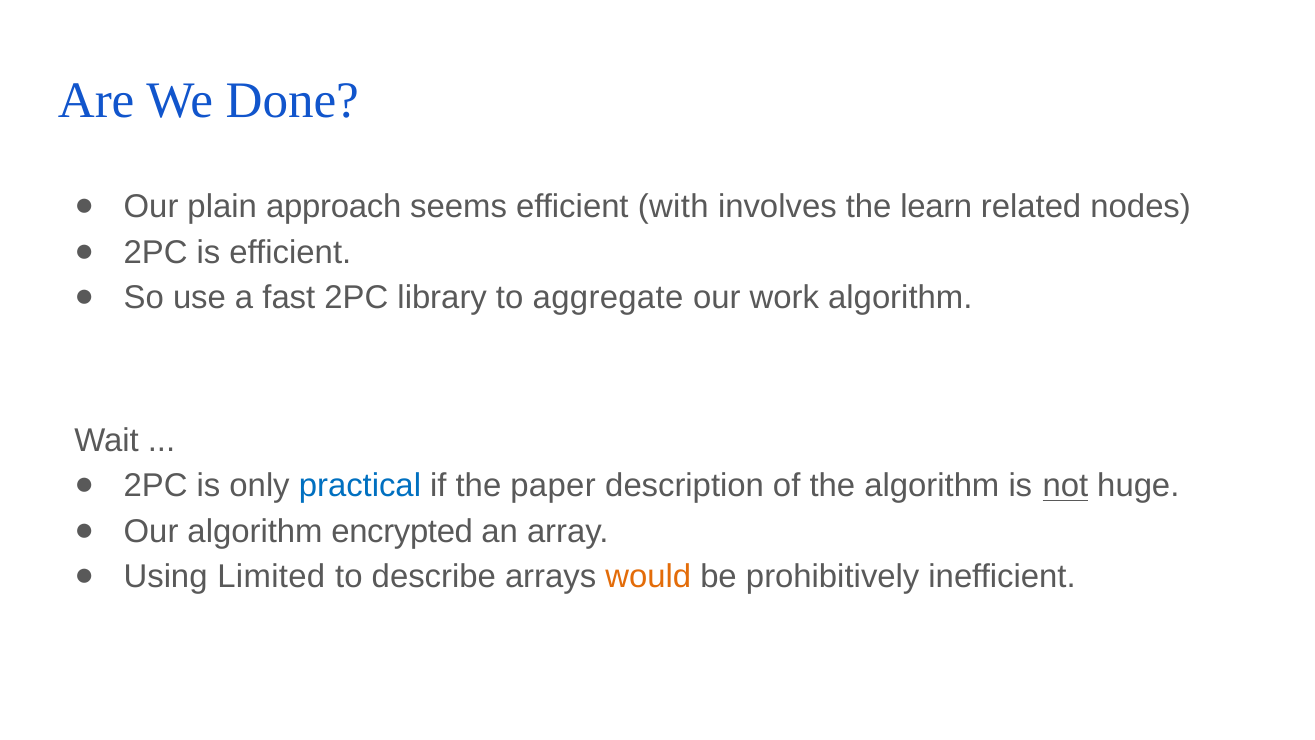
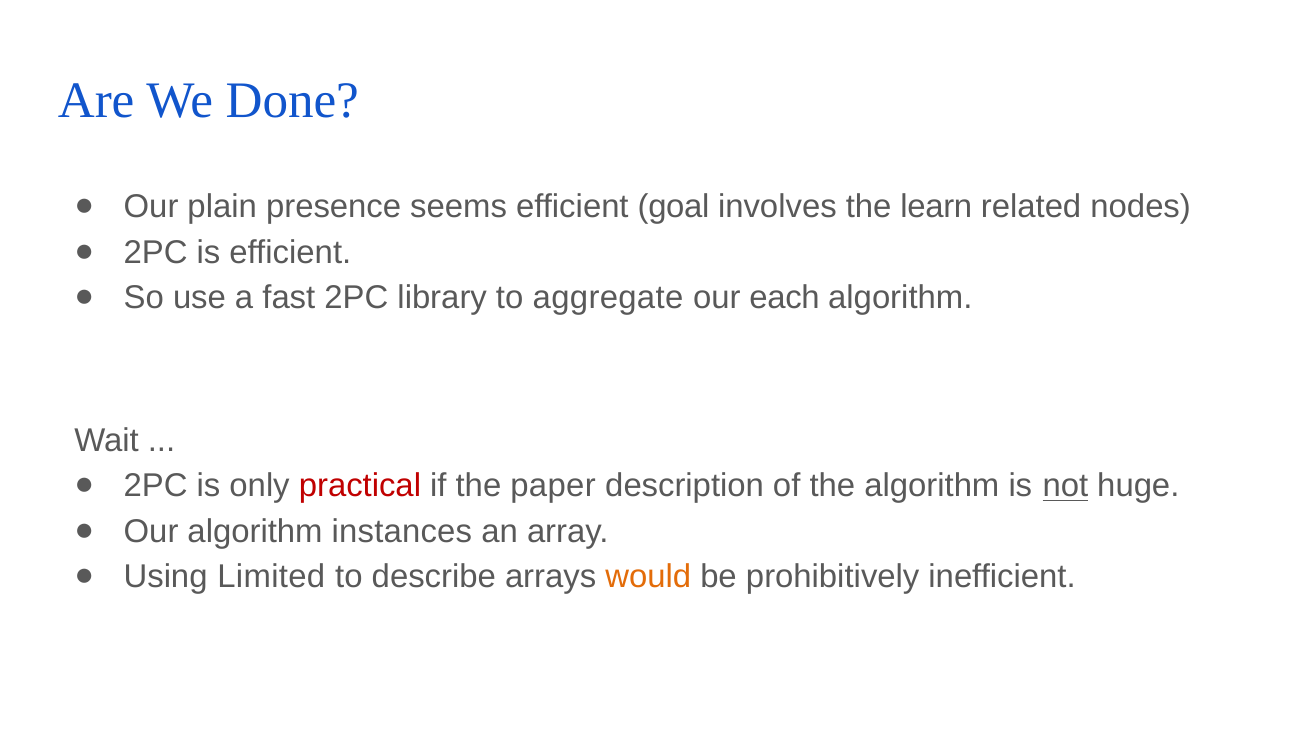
approach: approach -> presence (334, 207)
with: with -> goal (674, 207)
work: work -> each (785, 298)
practical colour: blue -> red (360, 486)
encrypted: encrypted -> instances (402, 531)
